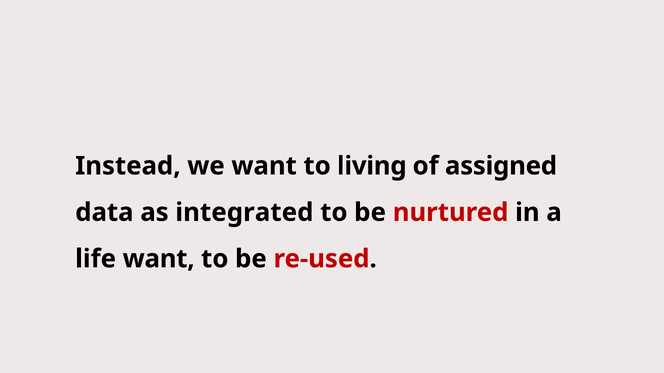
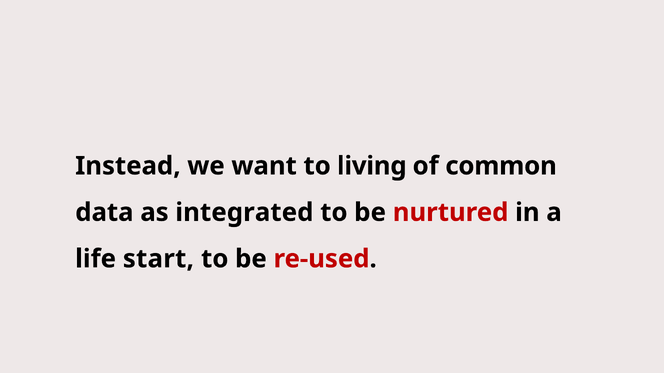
assigned: assigned -> common (501, 166)
life want: want -> start (158, 259)
